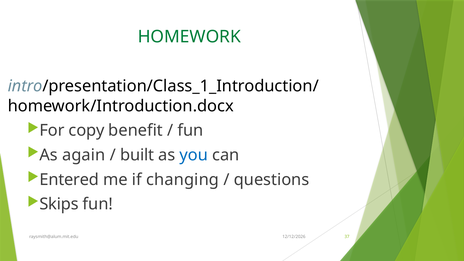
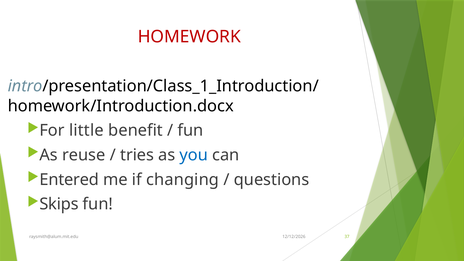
HOMEWORK colour: green -> red (189, 37)
copy: copy -> little (86, 130)
again: again -> reuse (84, 155)
built: built -> tries (137, 155)
